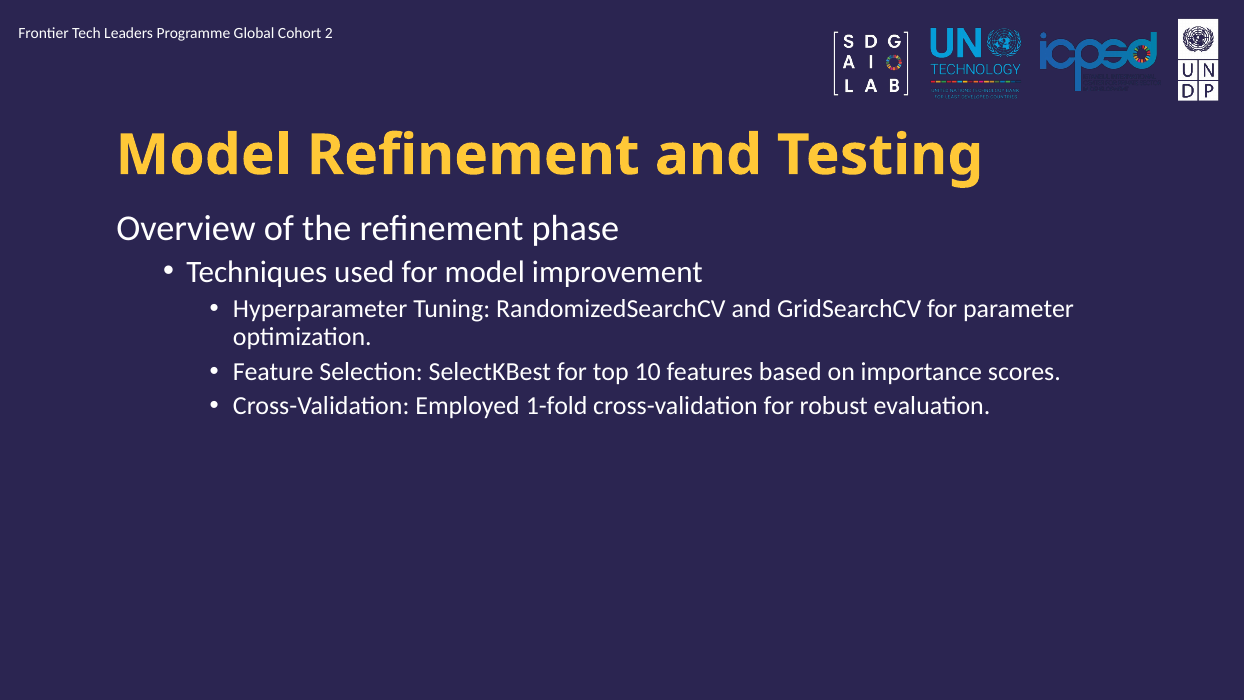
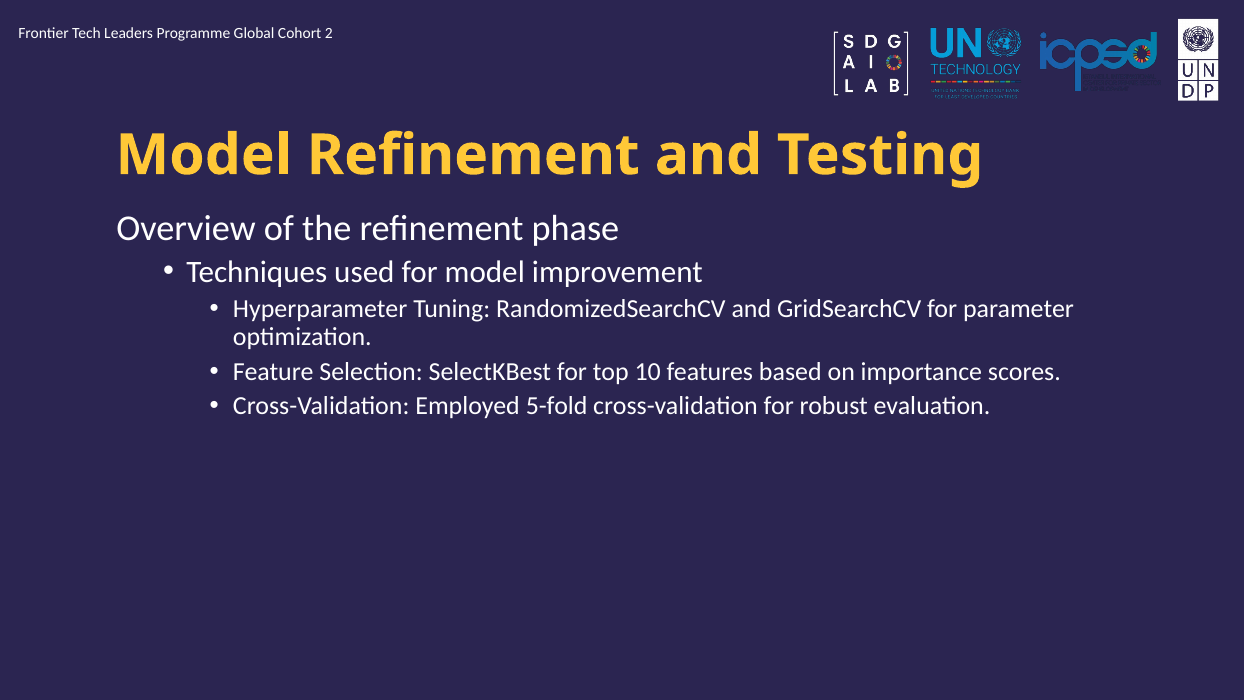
1-fold: 1-fold -> 5-fold (557, 406)
